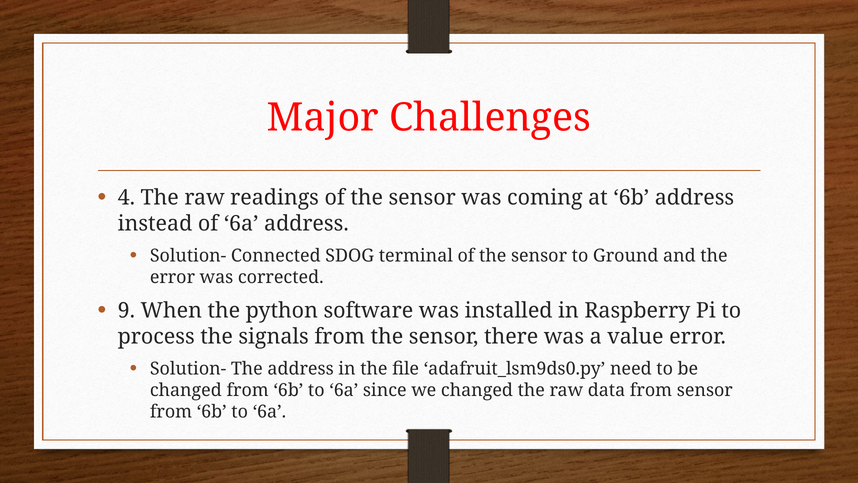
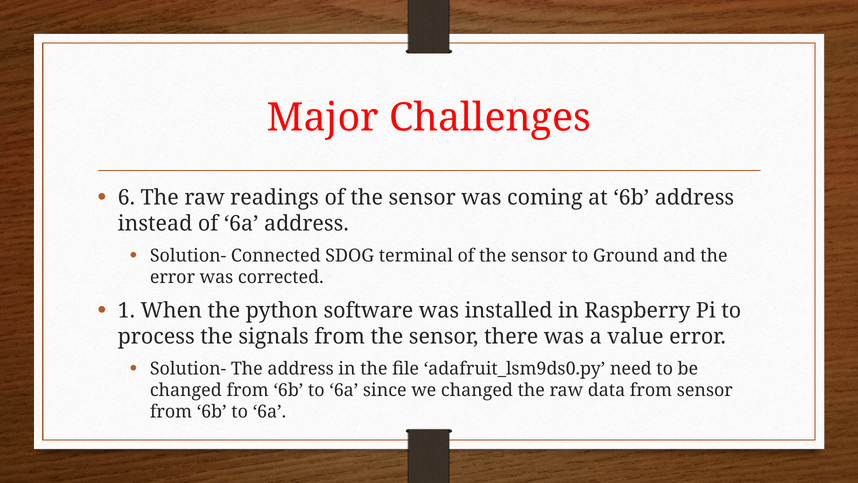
4: 4 -> 6 (126, 198)
9: 9 -> 1 (126, 311)
